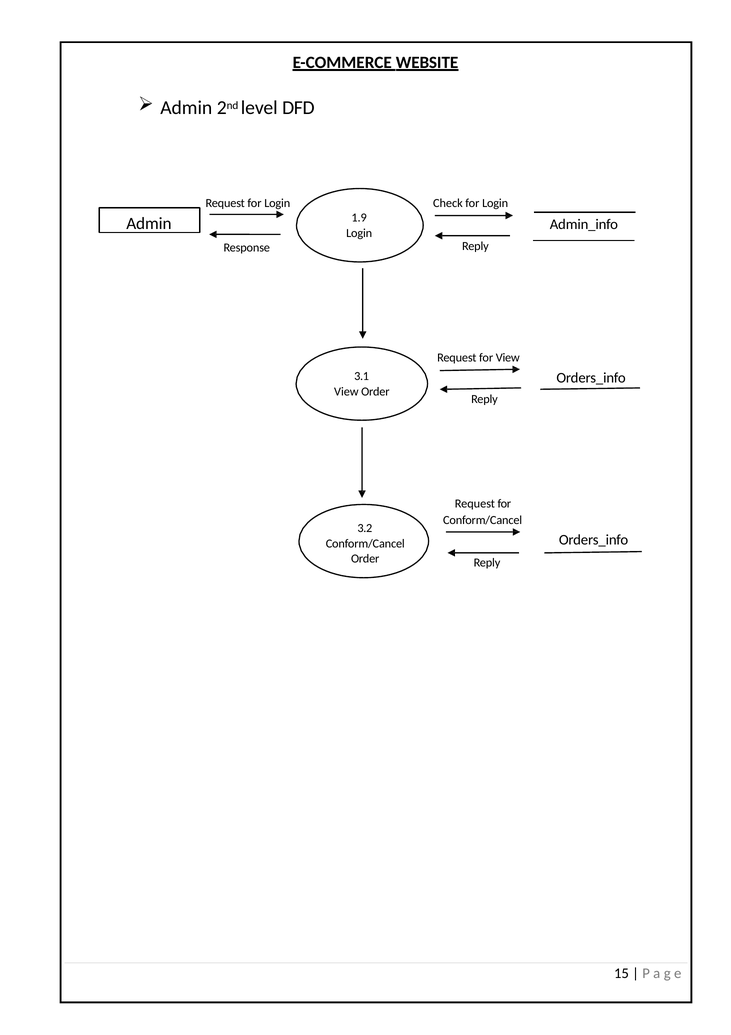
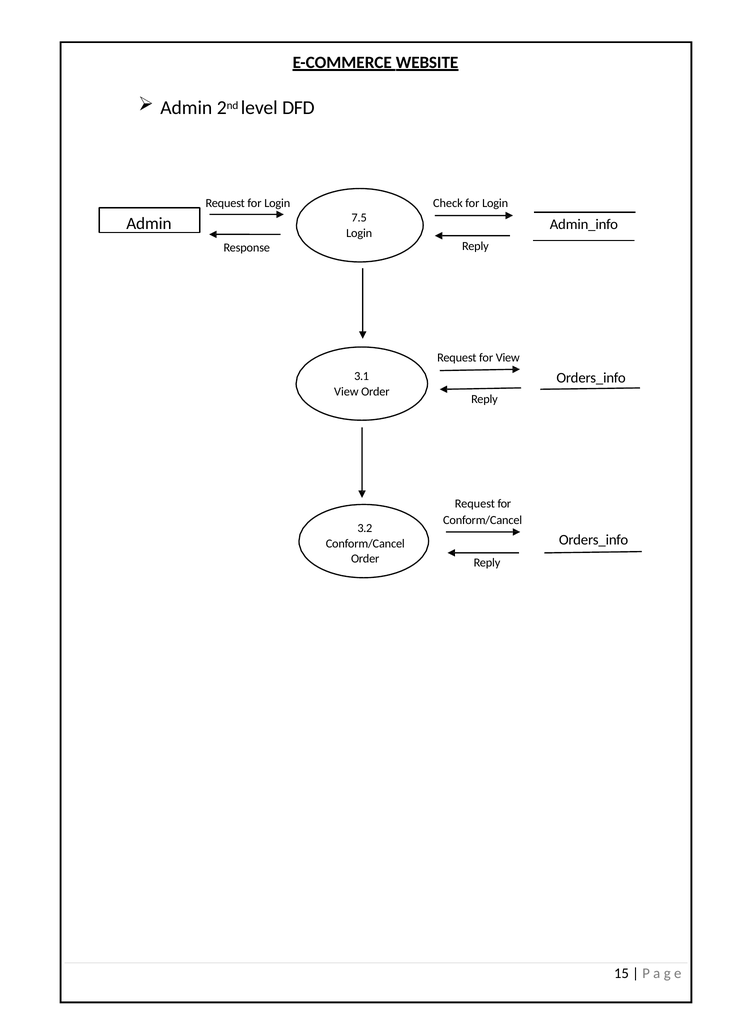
1.9: 1.9 -> 7.5 (359, 218)
